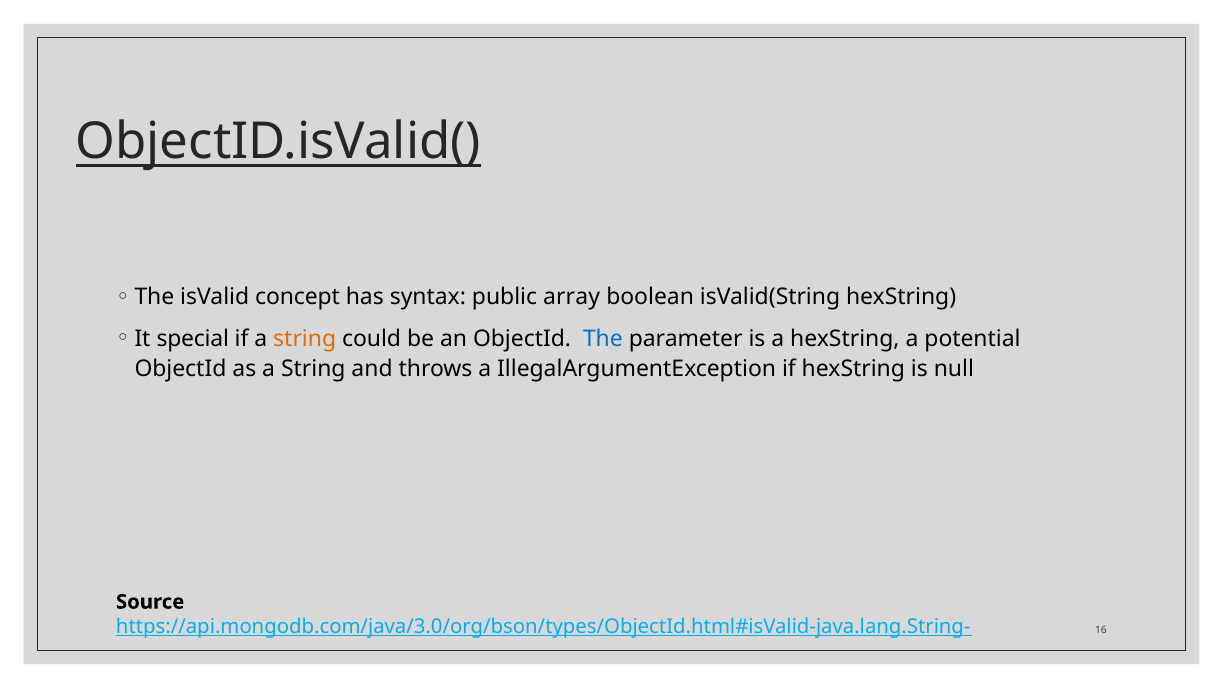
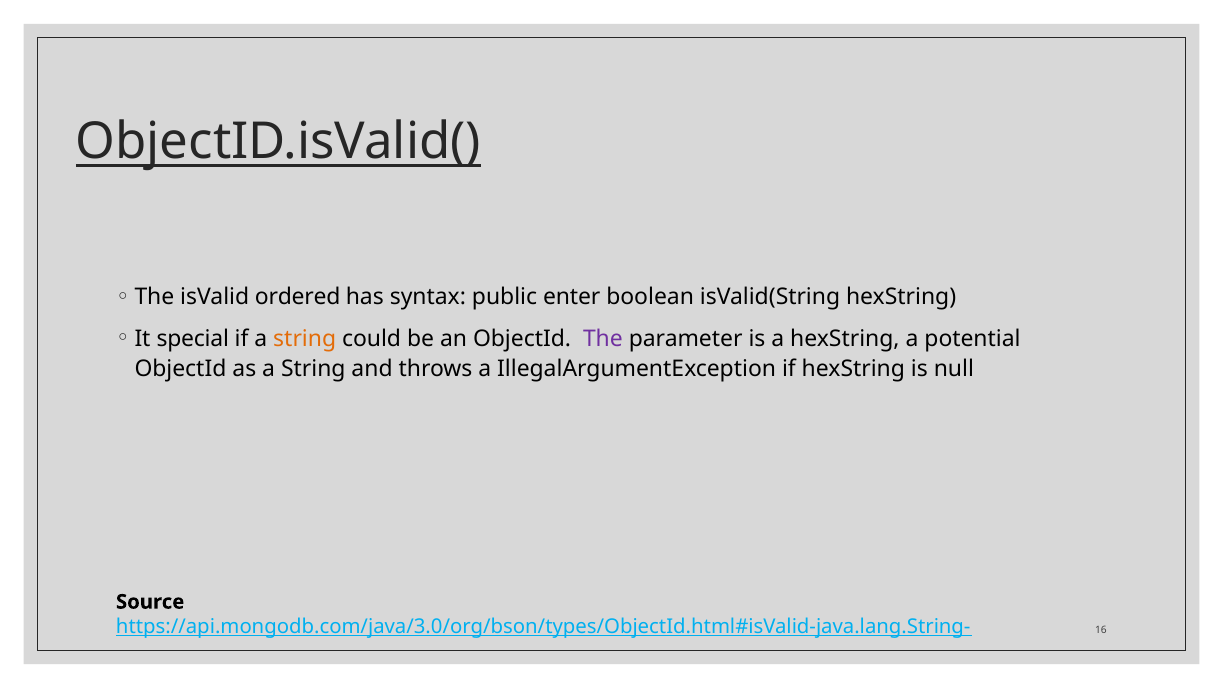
concept: concept -> ordered (298, 297)
array: array -> enter (572, 297)
The colour: blue -> purple (603, 339)
